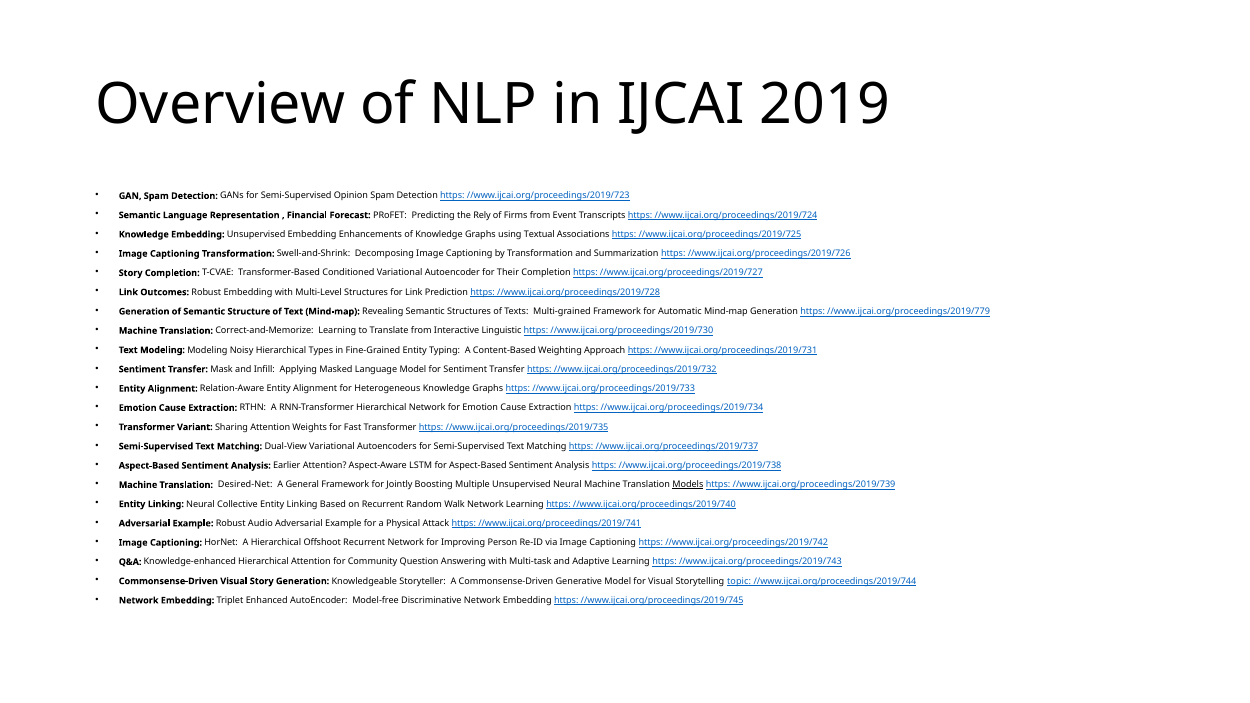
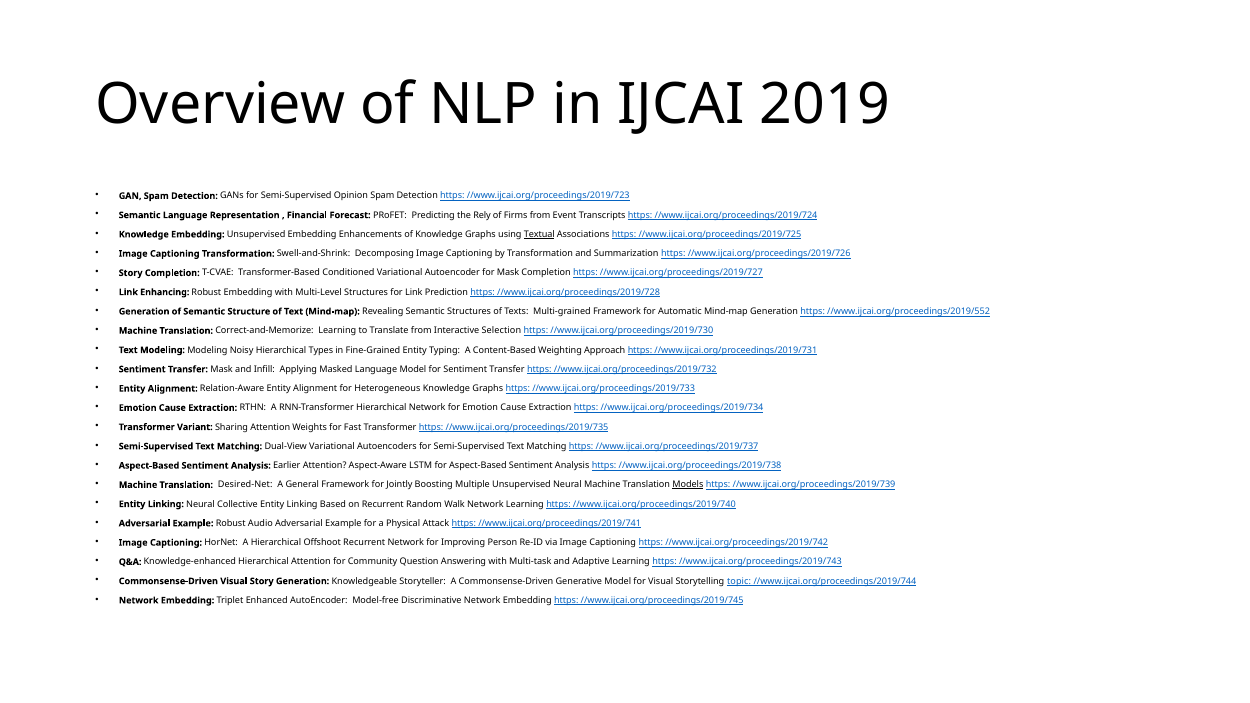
Textual underline: none -> present (539, 234)
for Their: Their -> Mask (508, 273)
Outcomes: Outcomes -> Enhancing (165, 292)
//www.ijcai.org/proceedings/2019/779: //www.ijcai.org/proceedings/2019/779 -> //www.ijcai.org/proceedings/2019/552 (909, 312)
Linguistic: Linguistic -> Selection (501, 331)
